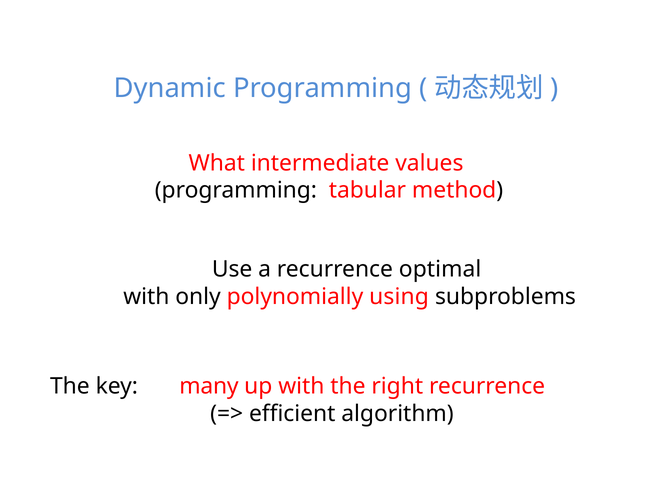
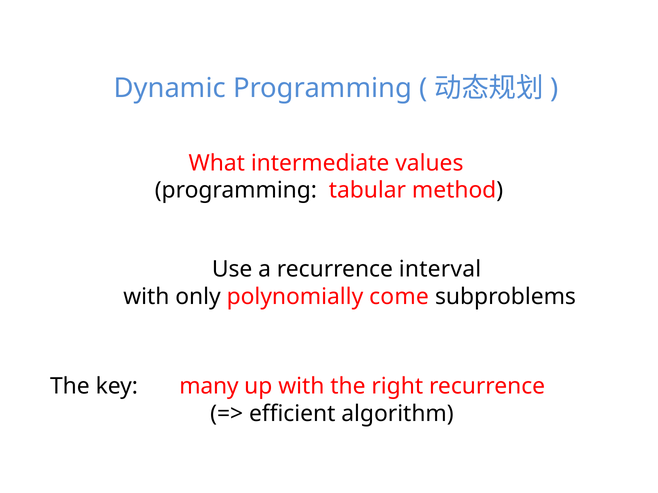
optimal: optimal -> interval (440, 270)
using: using -> come (399, 297)
